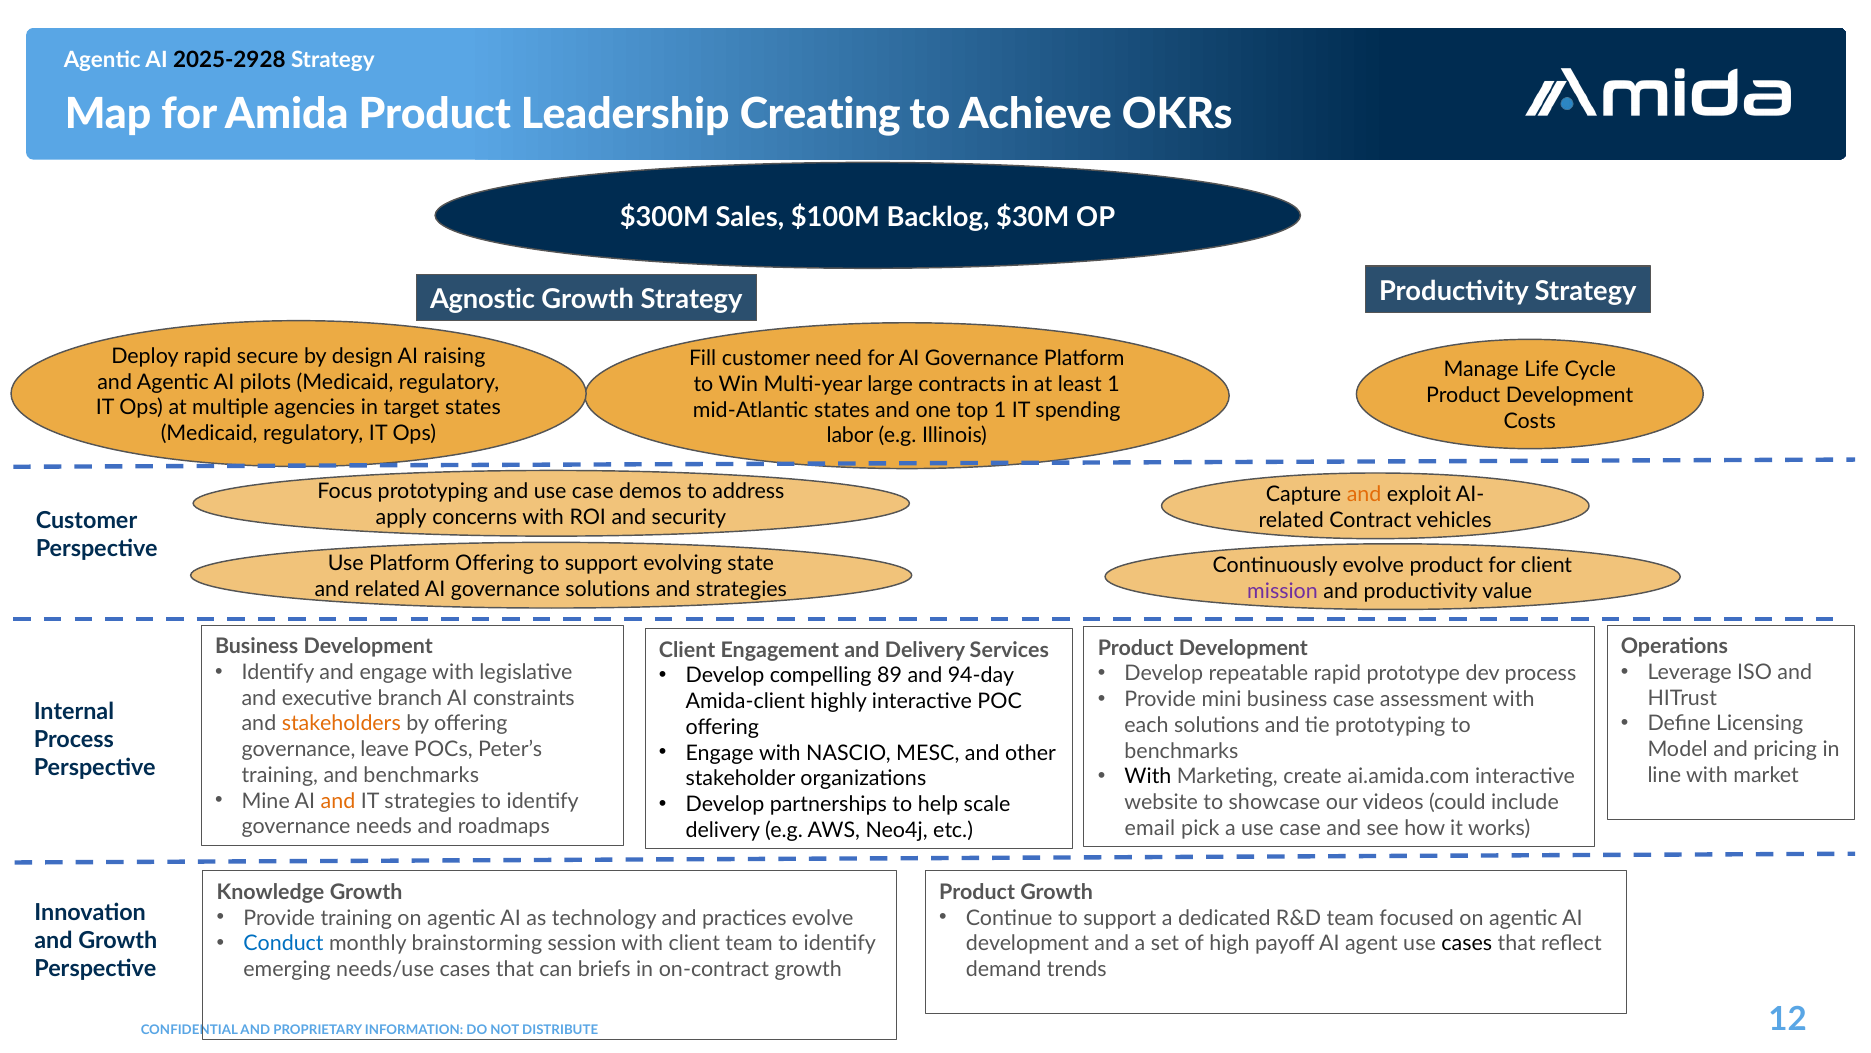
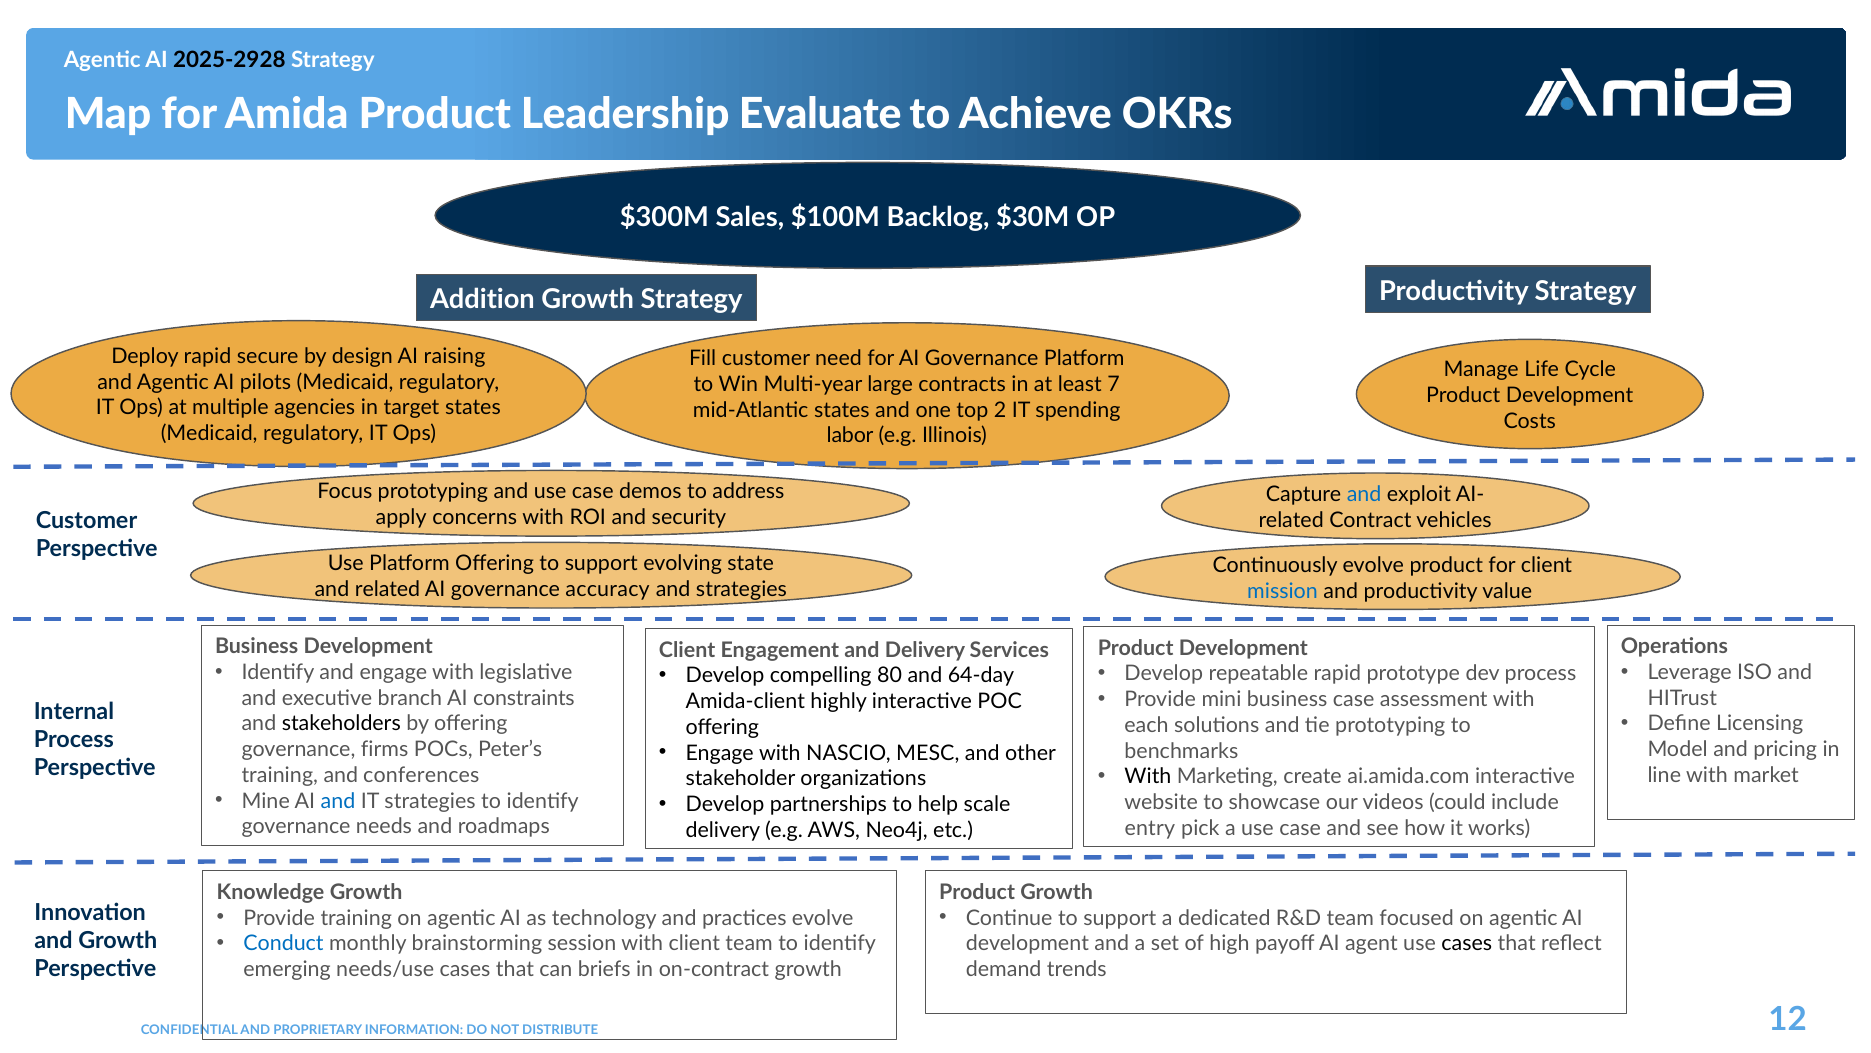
Creating: Creating -> Evaluate (820, 114)
Agnostic: Agnostic -> Addition (482, 299)
least 1: 1 -> 7 (1114, 384)
top 1: 1 -> 2 (1000, 410)
and colour: orange -> blue (1364, 494)
governance solutions: solutions -> accuracy (608, 589)
mission colour: purple -> blue (1283, 591)
89: 89 -> 80 (889, 675)
94-day: 94-day -> 64-day (981, 675)
stakeholders colour: orange -> black (341, 723)
leave: leave -> firms (385, 749)
and benchmarks: benchmarks -> conferences (421, 775)
and colour: orange -> blue (338, 801)
email: email -> entry (1150, 828)
